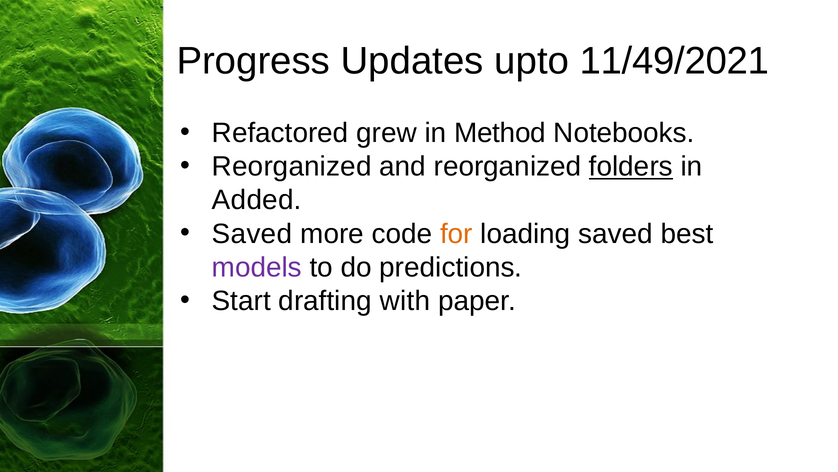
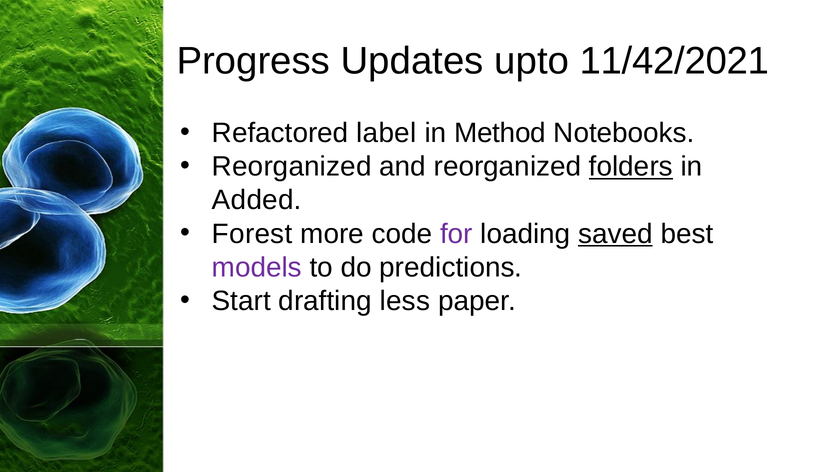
11/49/2021: 11/49/2021 -> 11/42/2021 (674, 61)
grew: grew -> label (386, 133)
Saved: Saved -> Forest (252, 233)
for colour: orange -> purple (456, 233)
saved underline: none -> present (615, 233)
with: with -> less (405, 301)
